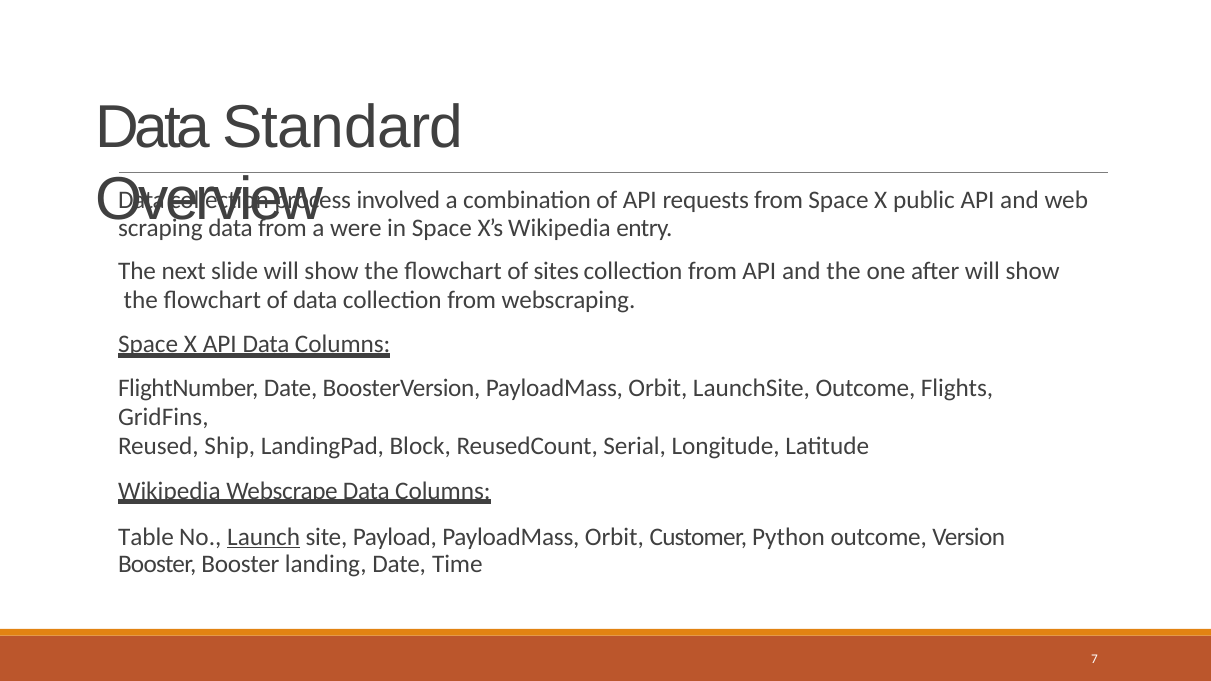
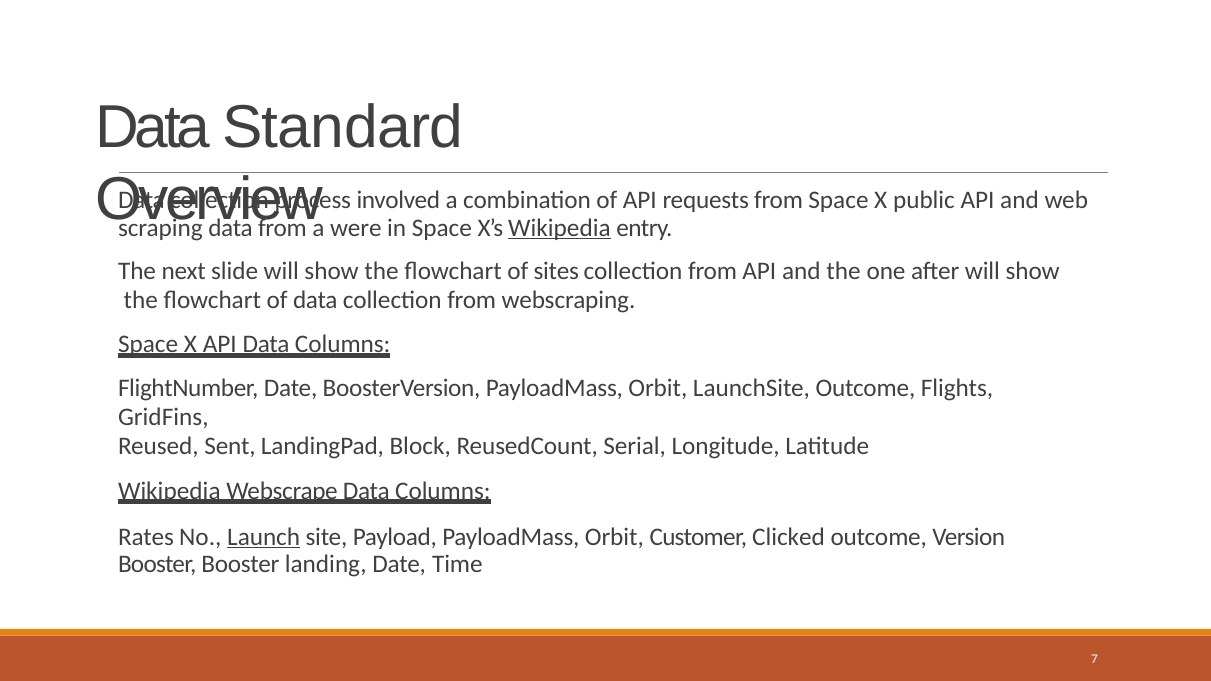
Wikipedia underline: none -> present (559, 228)
Ship: Ship -> Sent (230, 447)
Table: Table -> Rates (146, 537)
Python: Python -> Clicked (789, 537)
